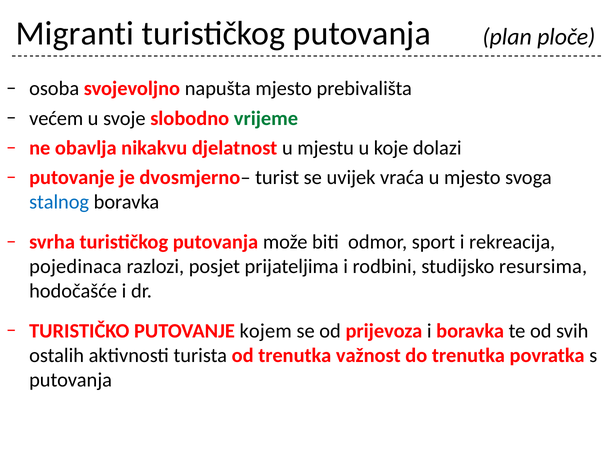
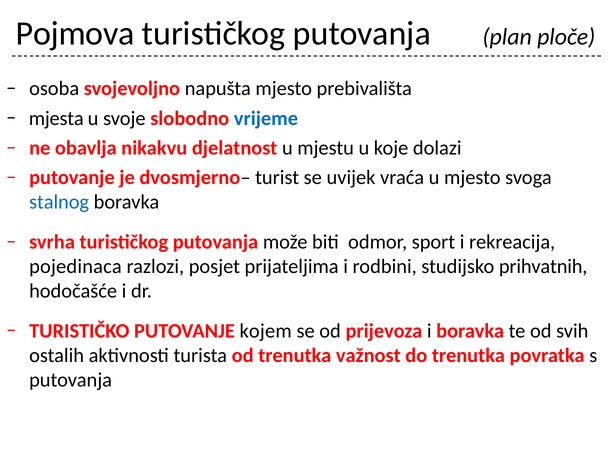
Migranti: Migranti -> Pojmova (75, 34)
većem: većem -> mjesta (56, 118)
vrijeme colour: green -> blue (266, 118)
resursima: resursima -> prihvatnih (543, 266)
